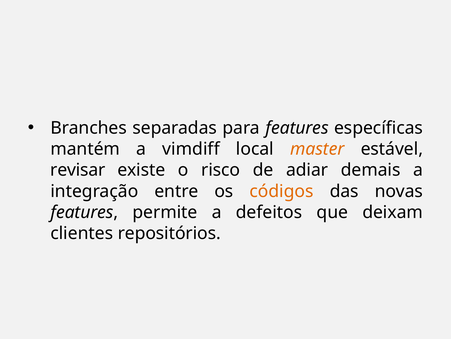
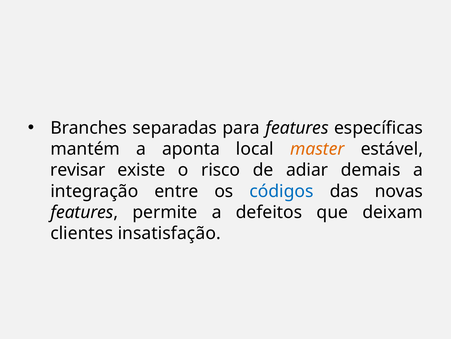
vimdiff: vimdiff -> aponta (191, 149)
códigos colour: orange -> blue (282, 191)
repositórios: repositórios -> insatisfação (169, 233)
